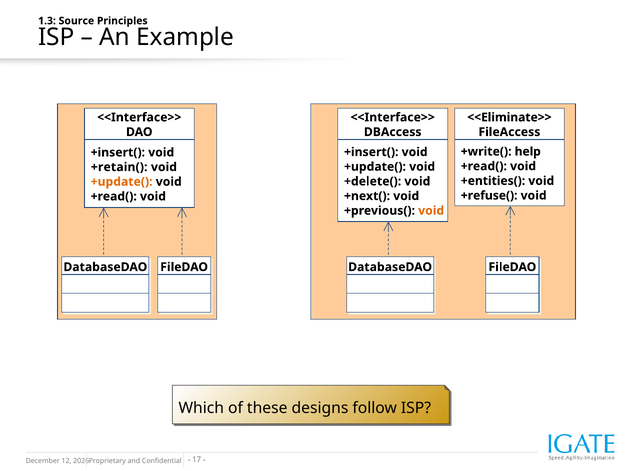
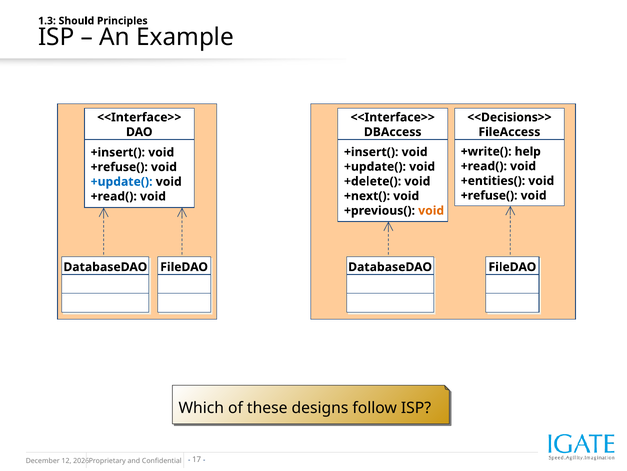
Source: Source -> Should (76, 21)
<<Eliminate>>: <<Eliminate>> -> <<Decisions>> (509, 117)
+retain(: +retain( -> +refuse( (119, 167)
+update( colour: orange -> blue (122, 181)
